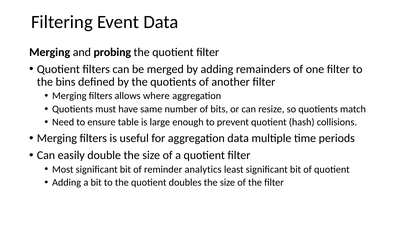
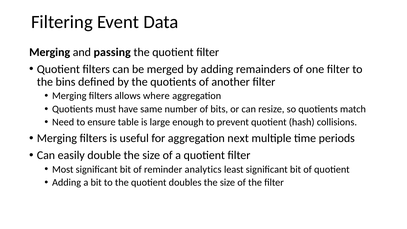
probing: probing -> passing (112, 52)
aggregation data: data -> next (238, 138)
